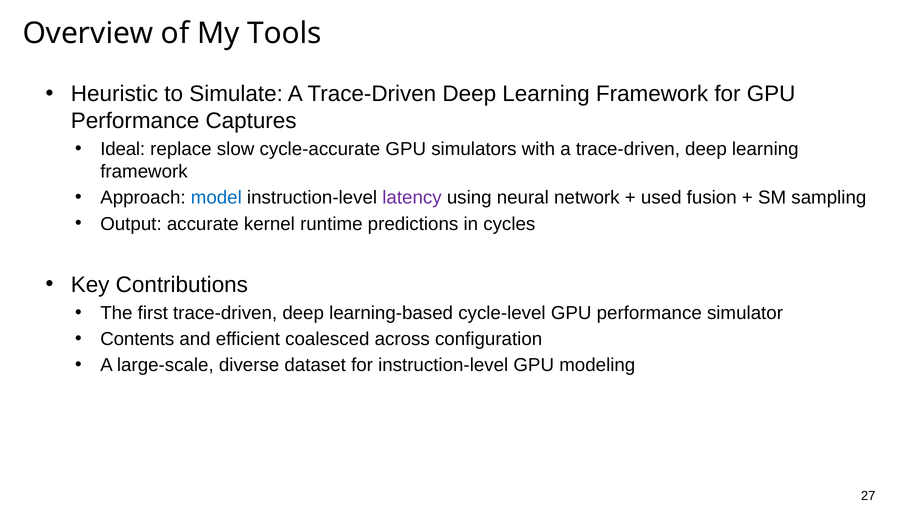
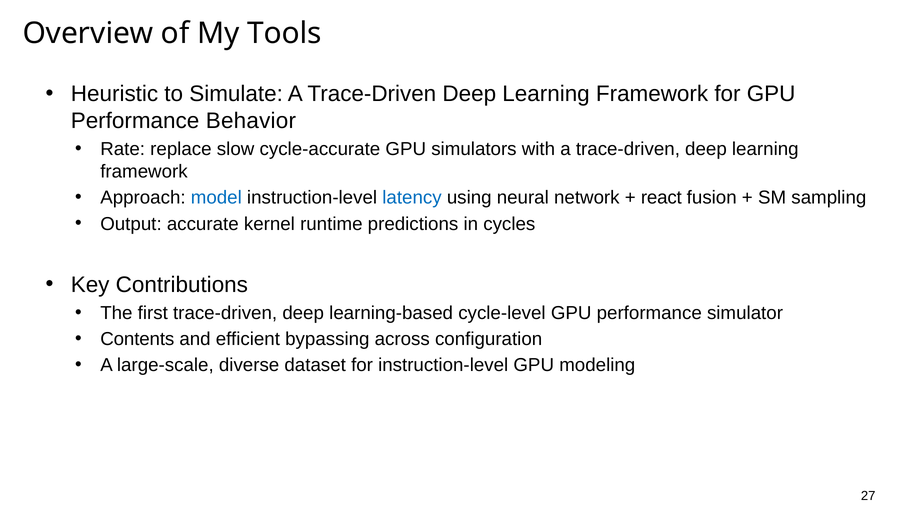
Captures: Captures -> Behavior (251, 121)
Ideal: Ideal -> Rate (123, 149)
latency colour: purple -> blue (412, 198)
used: used -> react (661, 198)
coalesced: coalesced -> bypassing (327, 339)
